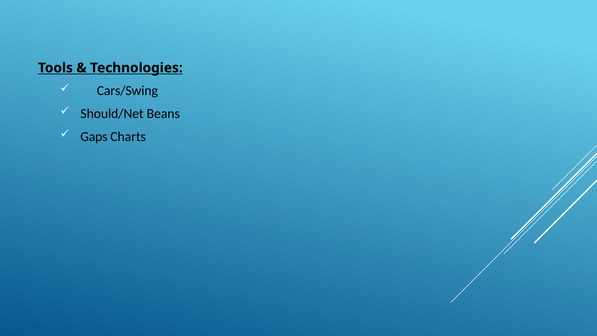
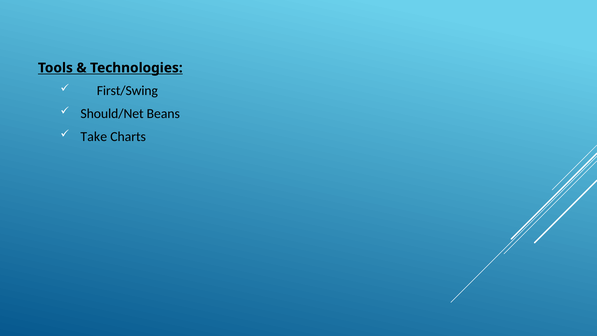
Cars/Swing: Cars/Swing -> First/Swing (127, 91)
Gaps: Gaps -> Take (94, 136)
